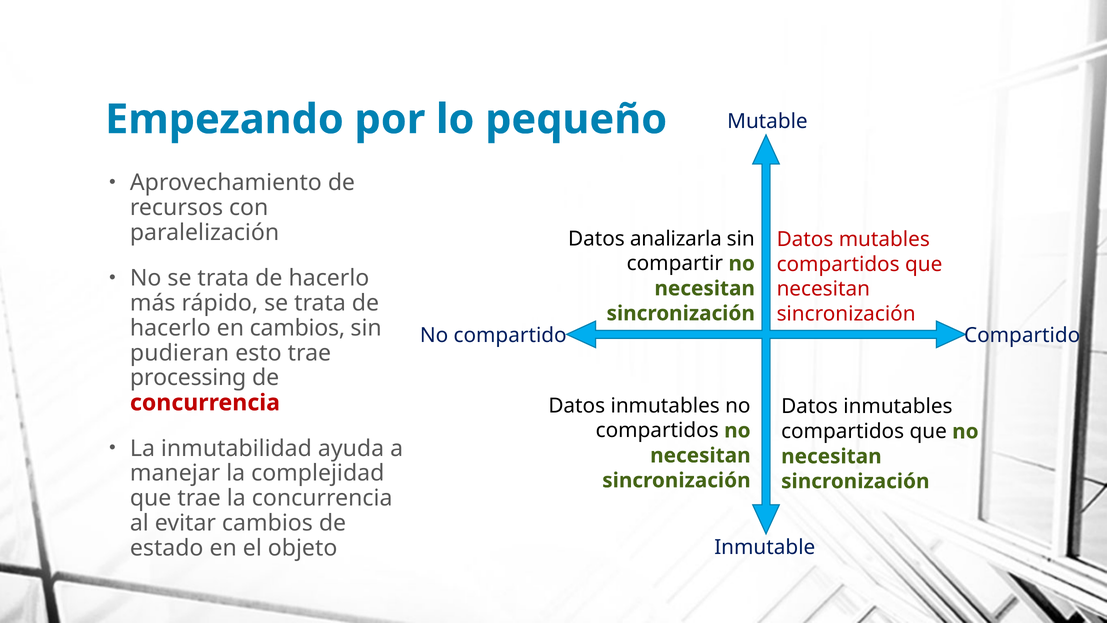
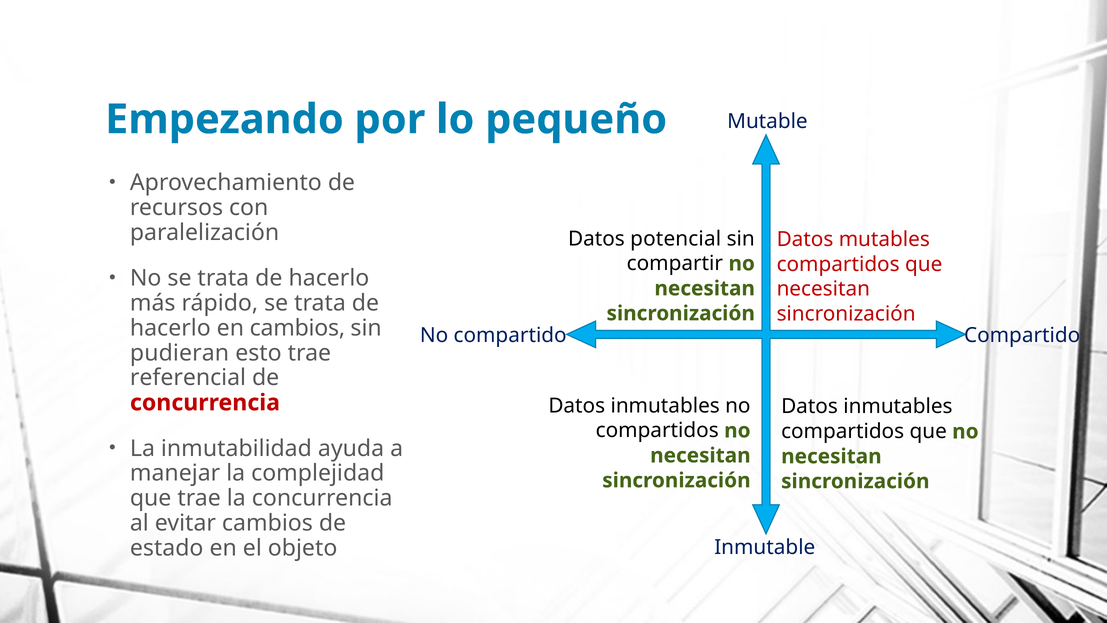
analizarla: analizarla -> potencial (676, 239)
processing: processing -> referencial (188, 378)
